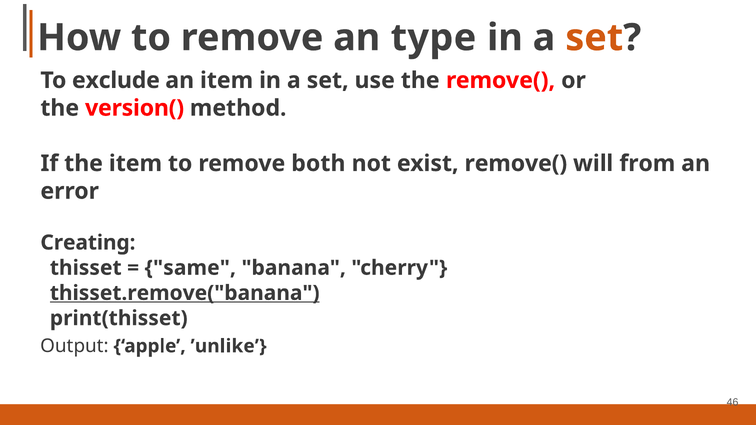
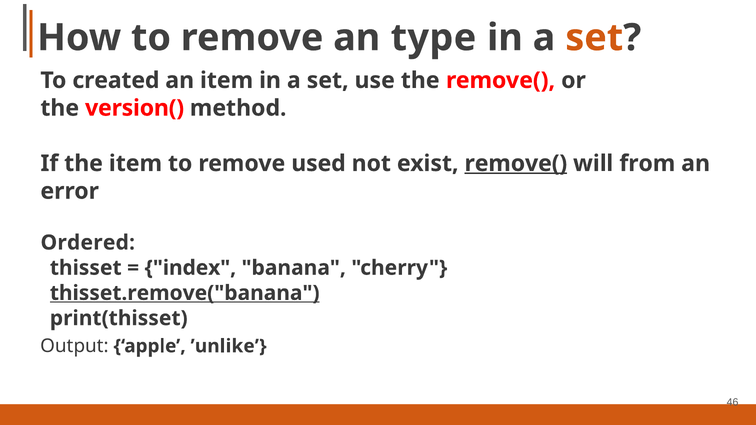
exclude: exclude -> created (116, 80)
both: both -> used (318, 164)
remove( underline: none -> present (516, 164)
Creating: Creating -> Ordered (88, 243)
same: same -> index (190, 268)
